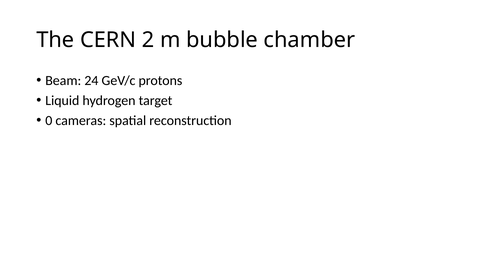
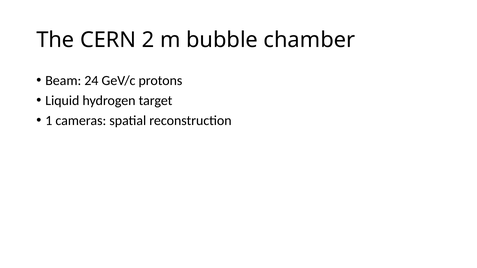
0: 0 -> 1 (49, 121)
